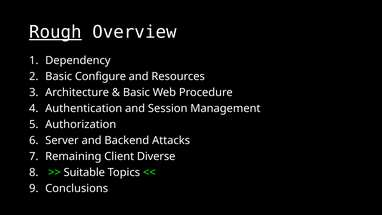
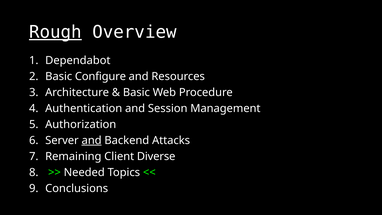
Dependency: Dependency -> Dependabot (78, 60)
and underline: none -> present (92, 140)
Suitable: Suitable -> Needed (84, 172)
